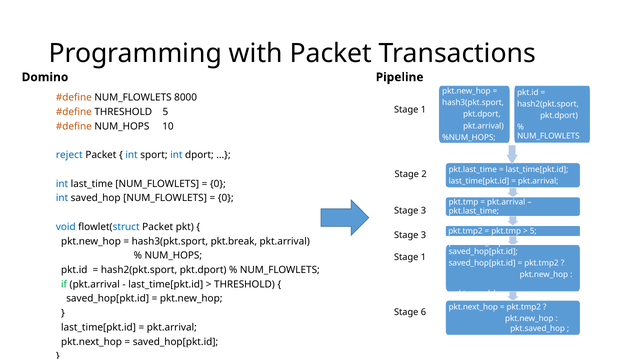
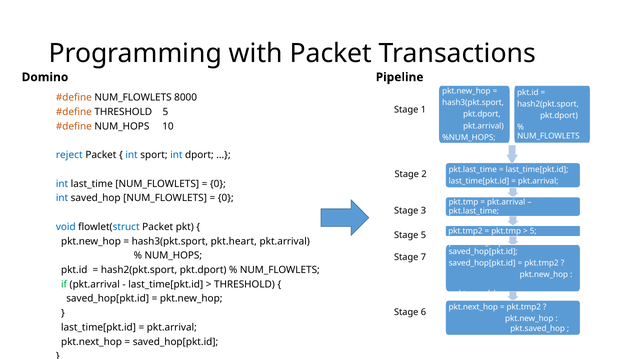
3: 3 -> 5 (423, 235)
pkt.break: pkt.break -> pkt.heart (234, 241)
1: 1 -> 7 (423, 257)
